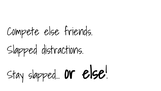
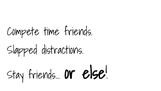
Compete else: else -> time (52, 32)
slapped…: slapped… -> friends… (44, 75)
